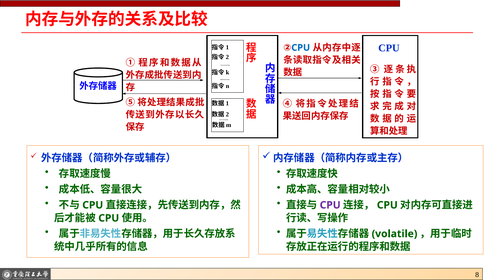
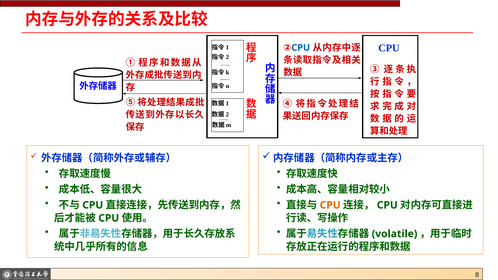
CPU colour: purple -> orange (330, 205)
